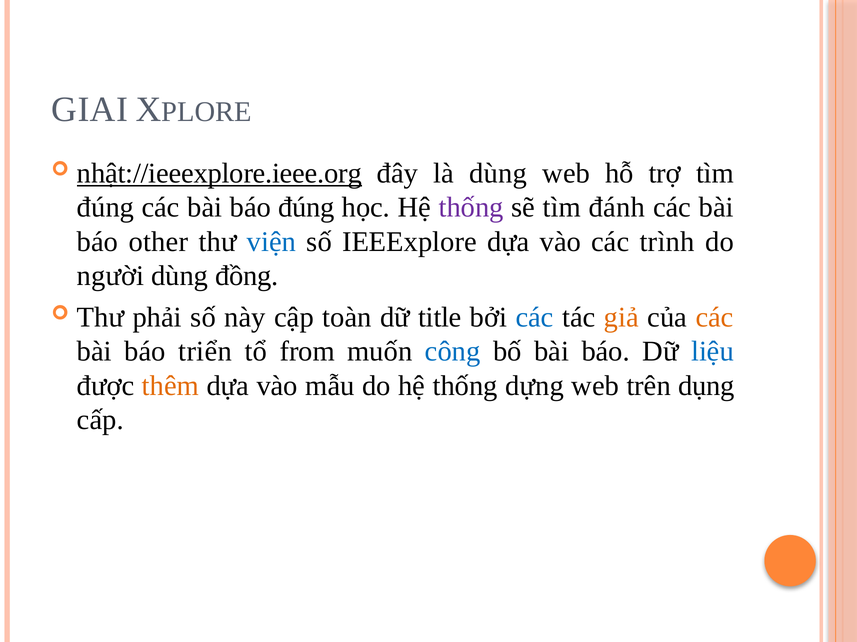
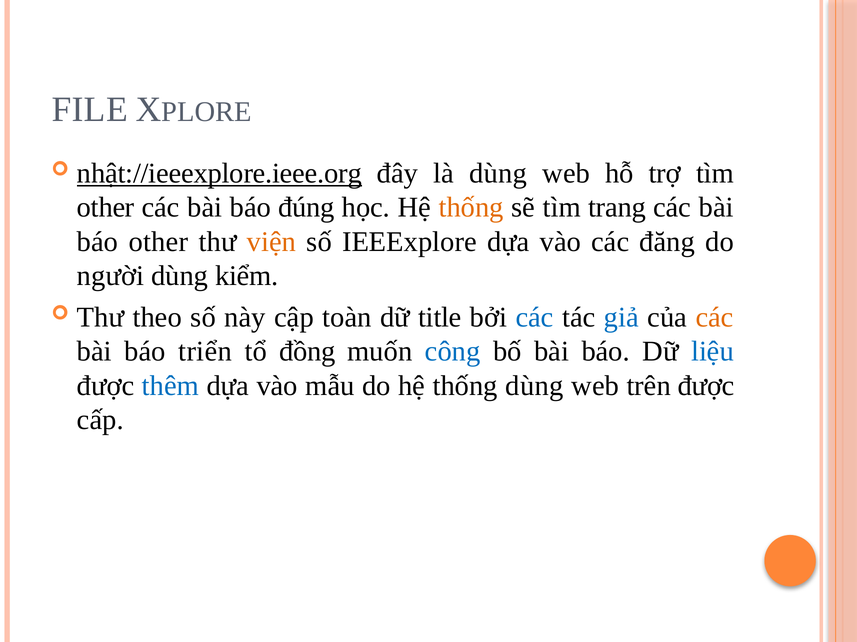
GIAI: GIAI -> FILE (90, 110)
đúng: đúng -> other (106, 208)
thống colour: purple -> orange (471, 208)
đánh: đánh -> trang (617, 208)
viện colour: blue -> orange (272, 242)
trình: trình -> đăng (667, 242)
đồng: đồng -> kiểm (247, 276)
phải: phải -> theo (157, 318)
giả colour: orange -> blue (621, 318)
from: from -> đồng (307, 352)
thêm colour: orange -> blue (171, 386)
thống dựng: dựng -> dùng (535, 386)
trên dụng: dụng -> được (706, 386)
